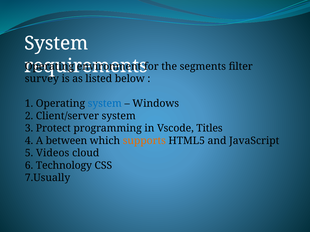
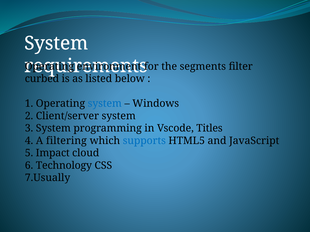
survey: survey -> curbed (42, 79)
3 Protect: Protect -> System (53, 129)
between: between -> filtering (66, 141)
supports colour: orange -> blue (144, 141)
Videos: Videos -> Impact (53, 153)
